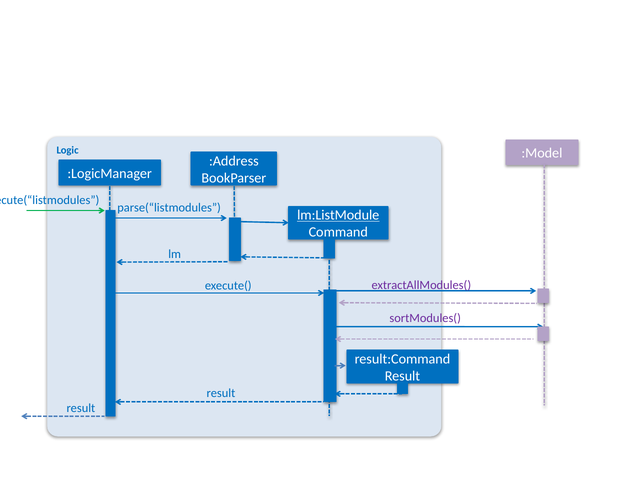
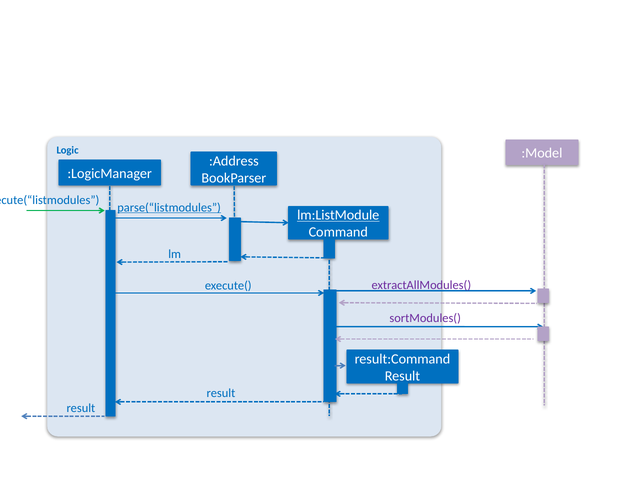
parse(“listmodules underline: none -> present (169, 207)
